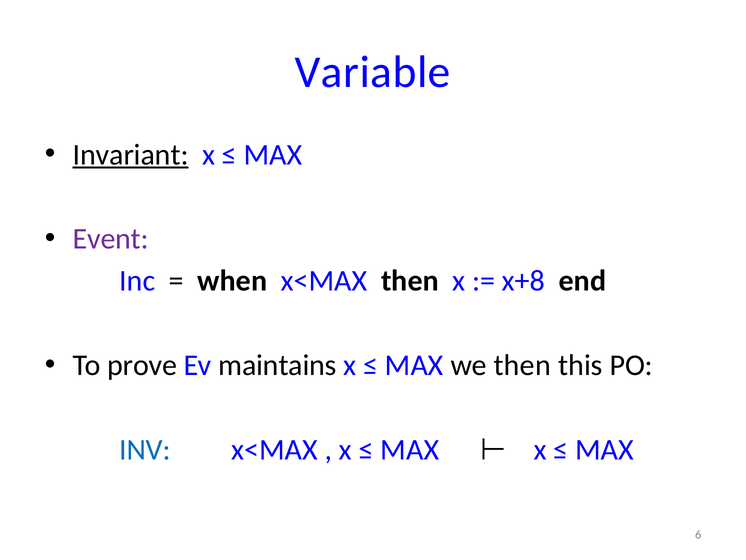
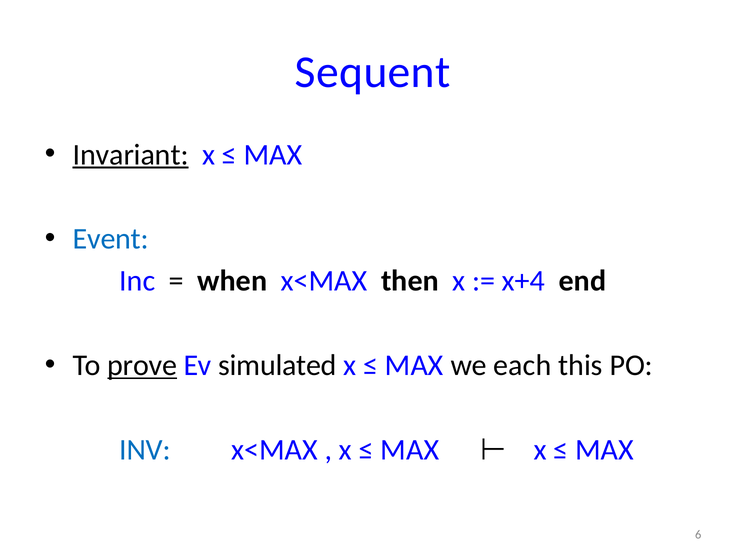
Variable: Variable -> Sequent (373, 72)
Event colour: purple -> blue (111, 239)
x+8: x+8 -> x+4 (524, 281)
prove underline: none -> present (142, 365)
maintains: maintains -> simulated (277, 365)
we then: then -> each (522, 365)
